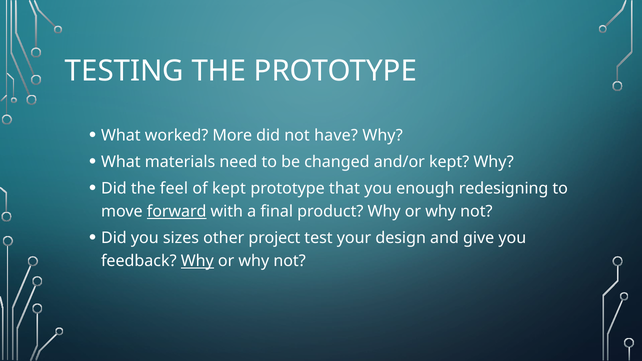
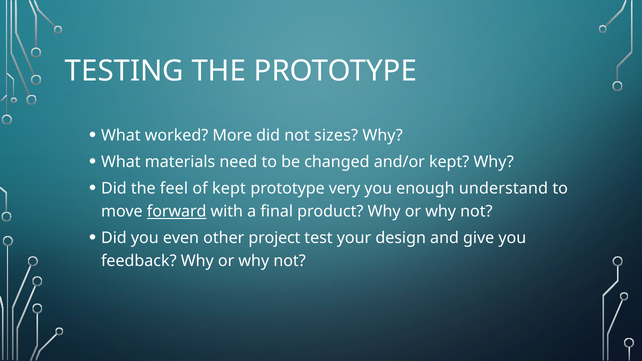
have: have -> sizes (336, 135)
that: that -> very (345, 188)
redesigning: redesigning -> understand (503, 188)
sizes: sizes -> even (181, 238)
Why underline: present -> none (197, 261)
